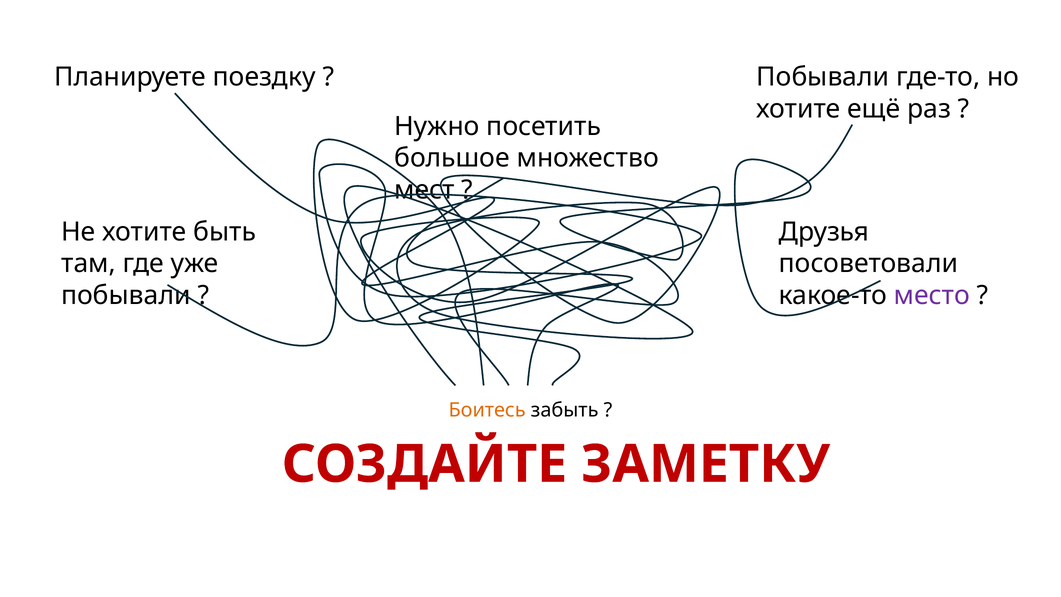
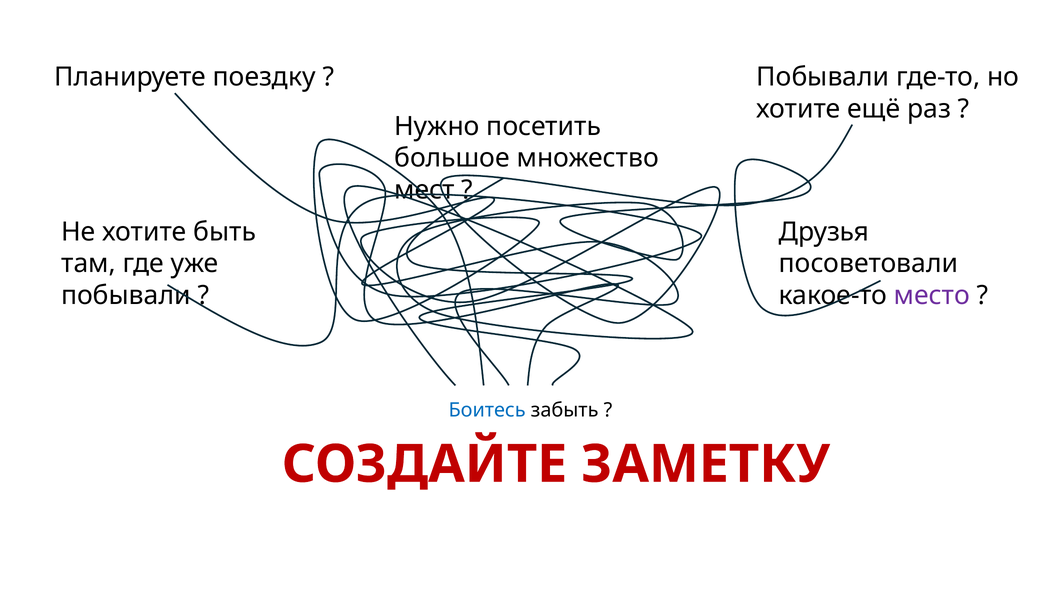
Боитесь colour: orange -> blue (487, 410)
